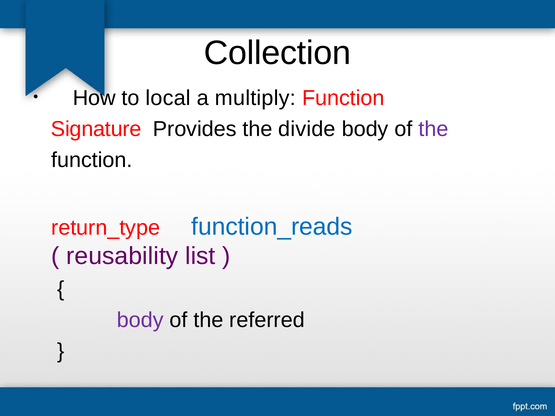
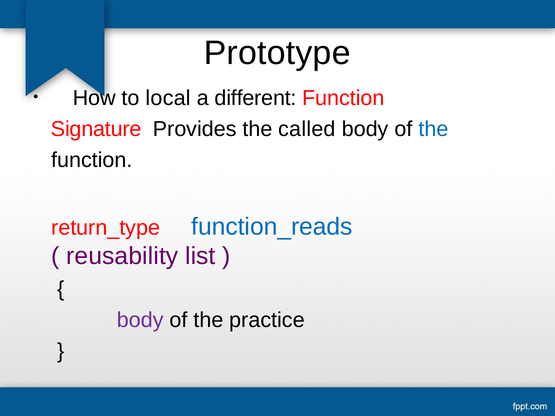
Collection: Collection -> Prototype (277, 53)
multiply: multiply -> different (256, 98)
divide: divide -> called (307, 129)
the colour: purple -> blue (434, 129)
referred: referred -> practice (267, 320)
